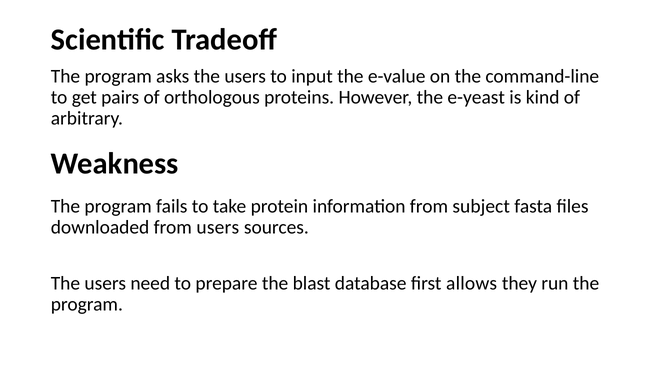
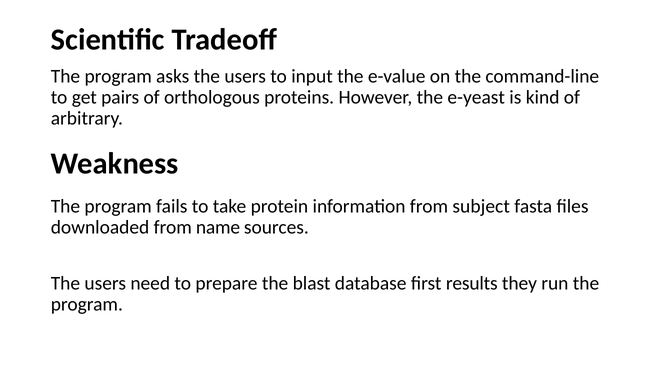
from users: users -> name (218, 228)
allows: allows -> results (472, 283)
